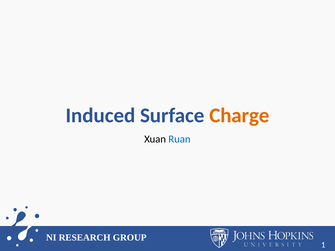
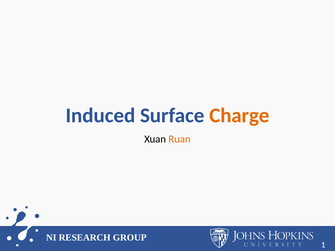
Ruan colour: blue -> orange (180, 139)
